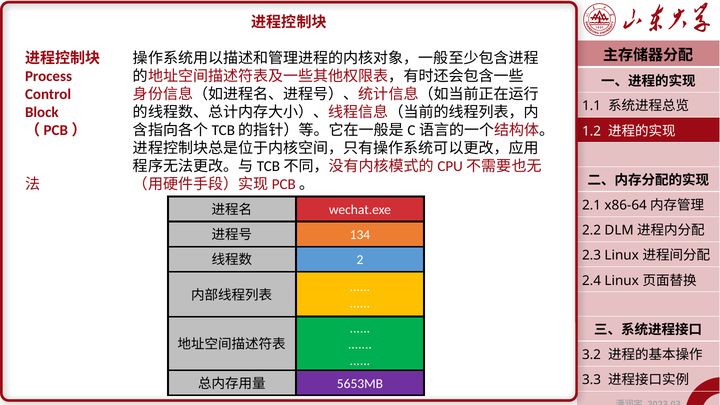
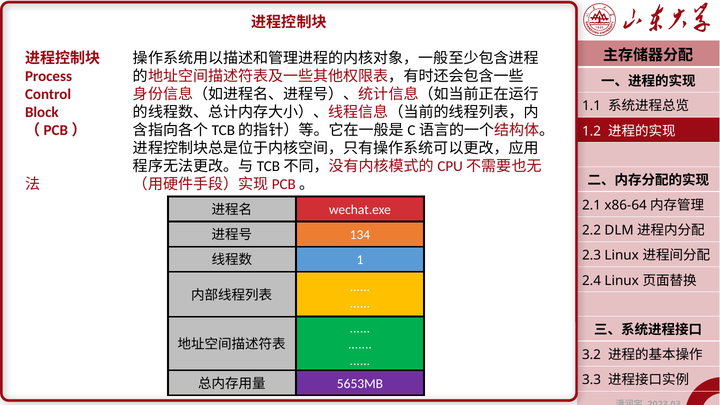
2: 2 -> 1 (360, 260)
